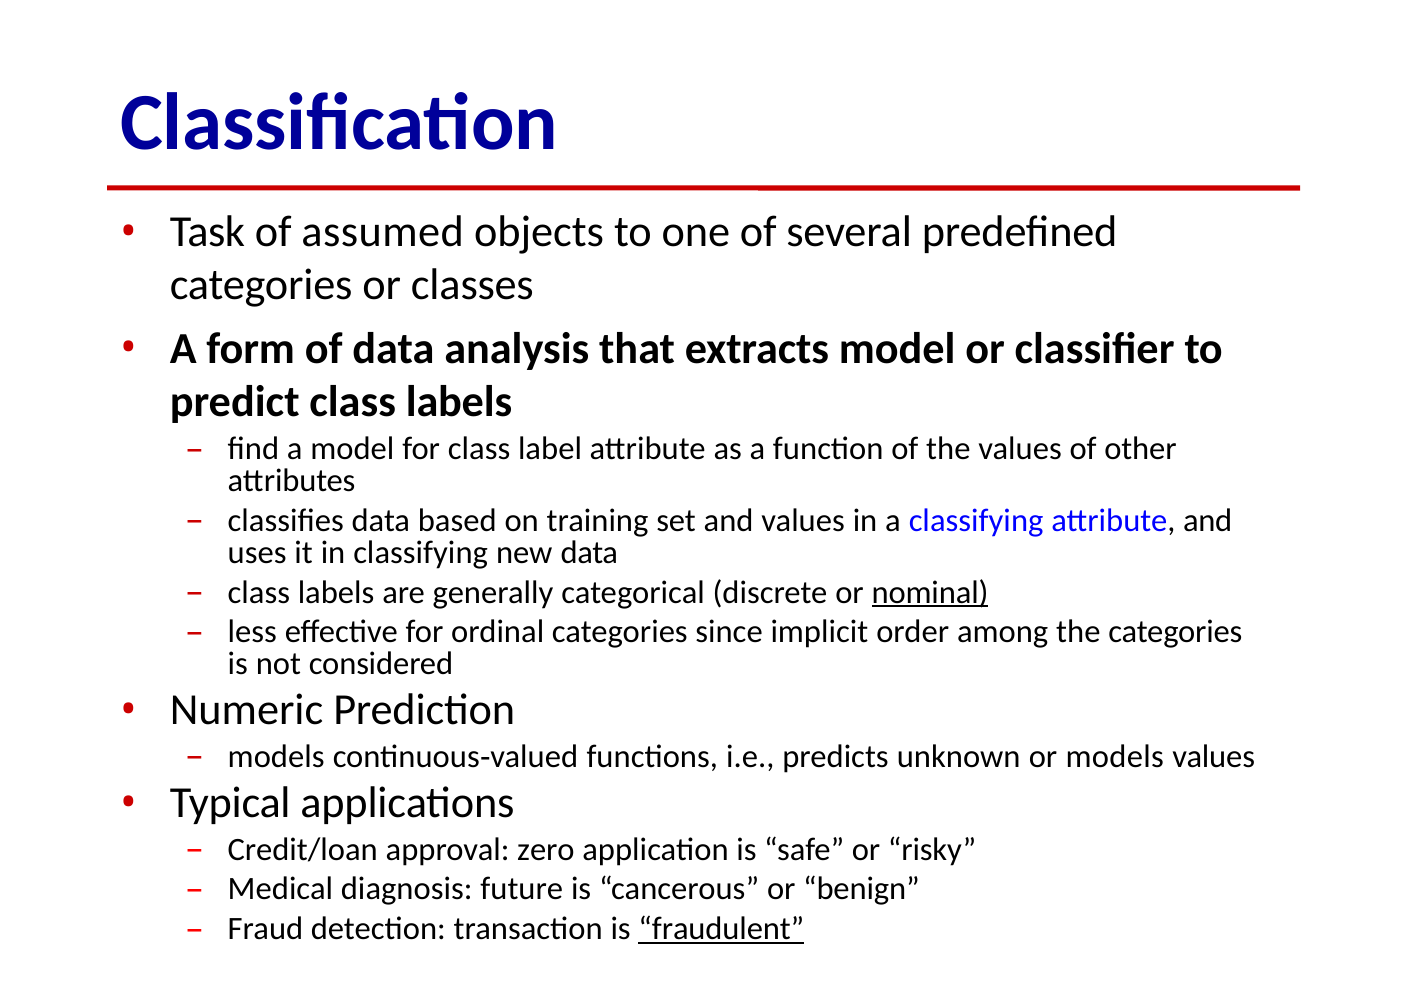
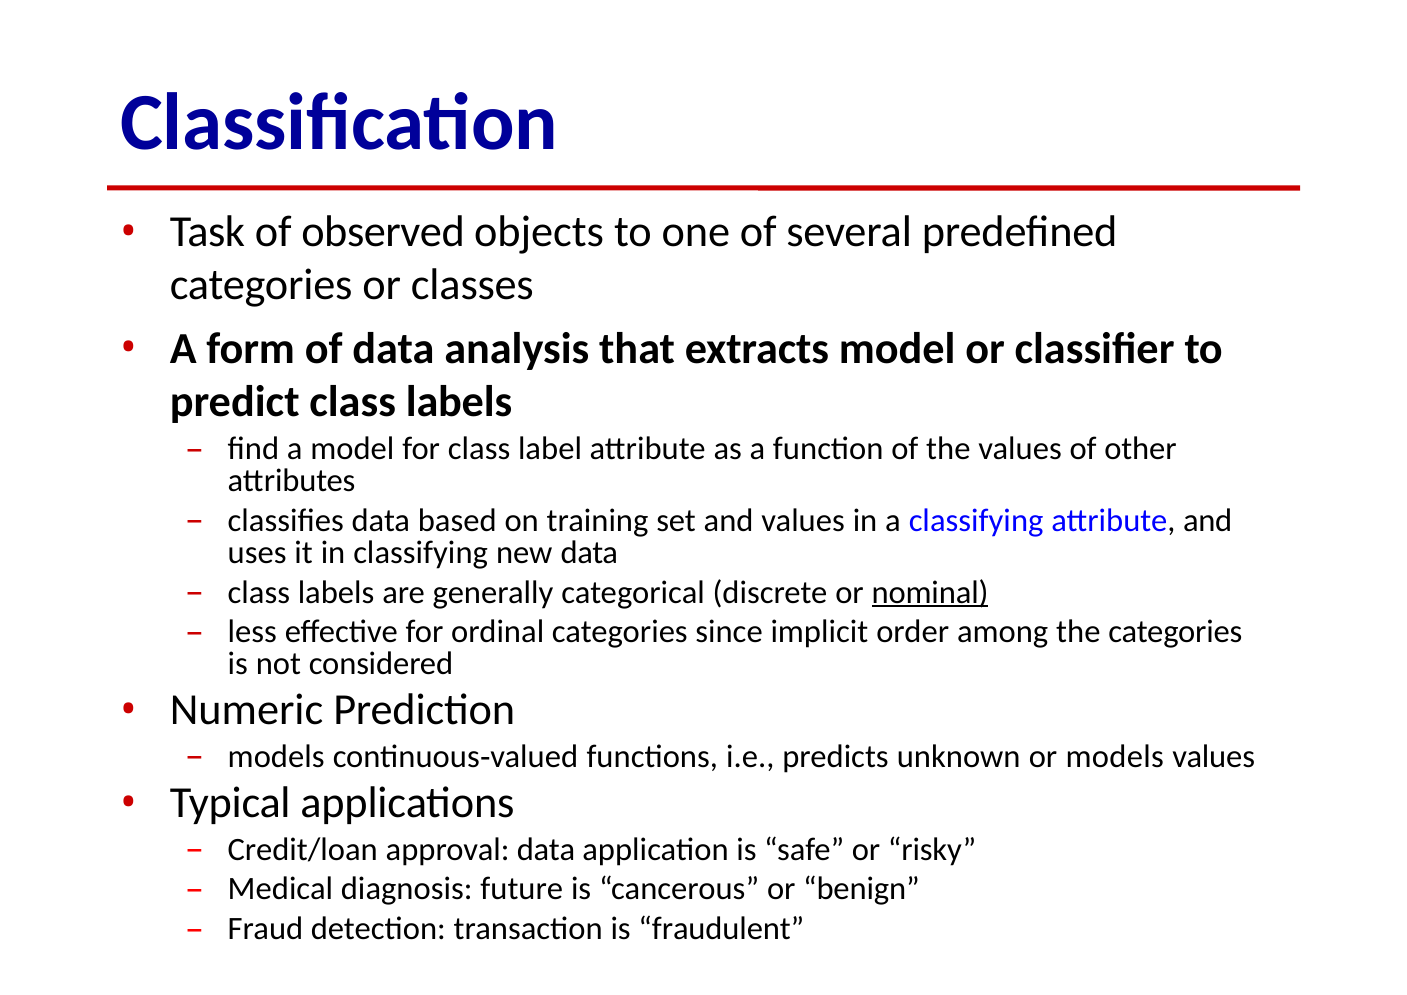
assumed: assumed -> observed (383, 232)
approval zero: zero -> data (546, 849)
fraudulent underline: present -> none (721, 929)
